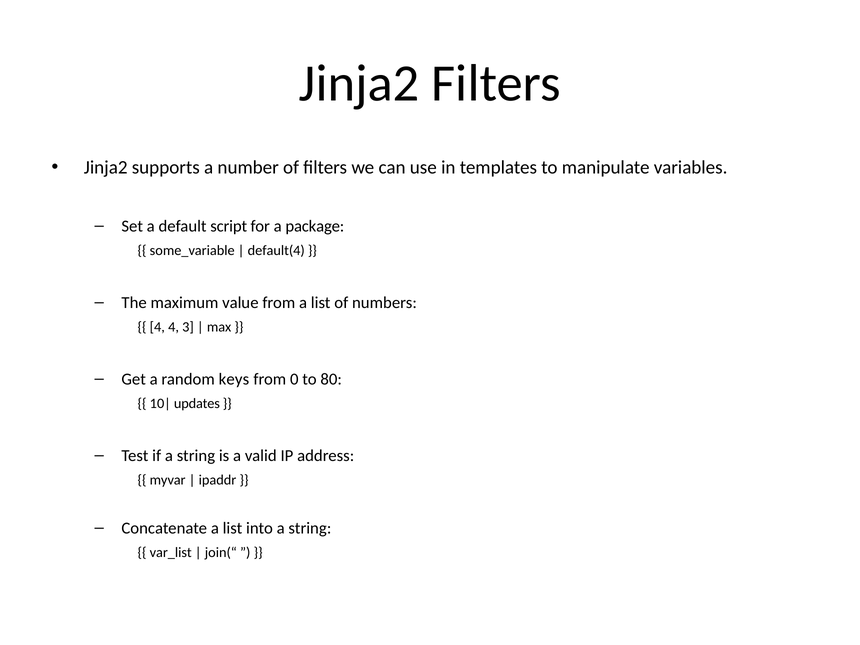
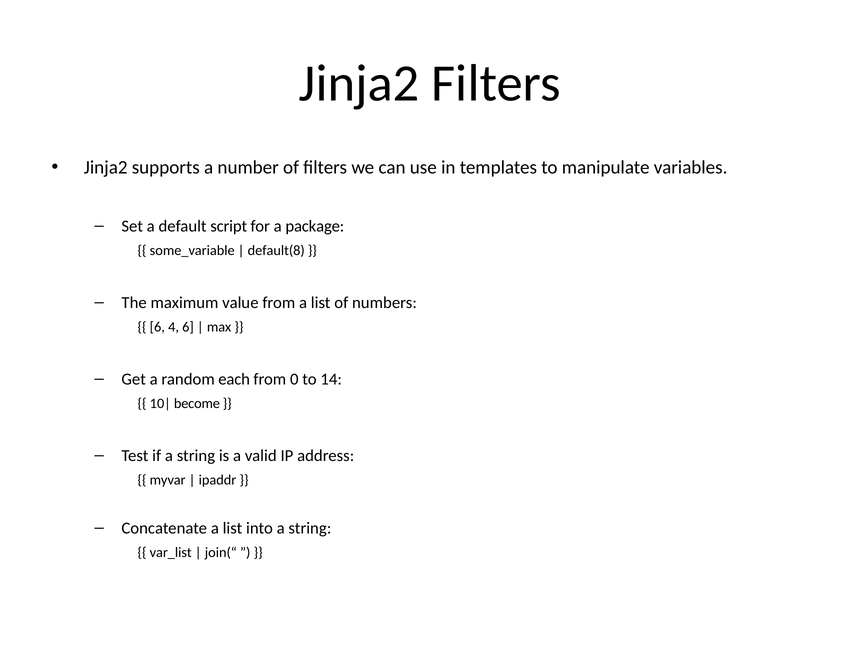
default(4: default(4 -> default(8 (276, 250)
4: 4 -> 6 (157, 327)
4 3: 3 -> 6 (188, 327)
keys: keys -> each (234, 379)
80: 80 -> 14 (331, 379)
updates: updates -> become (197, 403)
